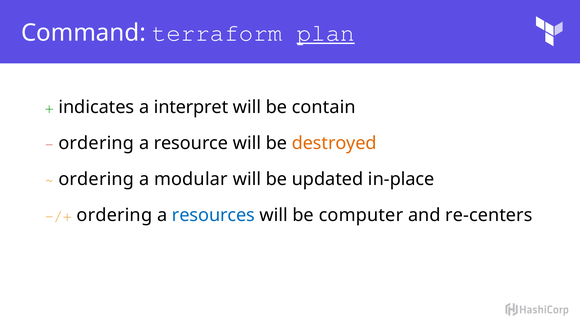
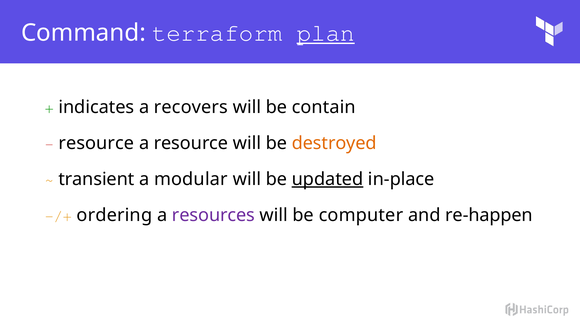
interpret: interpret -> recovers (191, 107)
ordering: ordering -> resource (96, 143)
ordering: ordering -> transient (96, 179)
updated underline: none -> present (328, 179)
resources colour: blue -> purple (213, 215)
re-centers: re-centers -> re-happen (489, 215)
